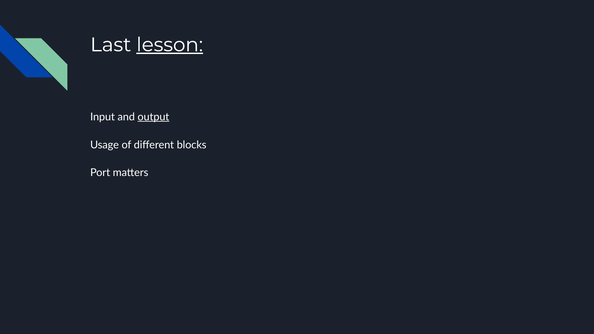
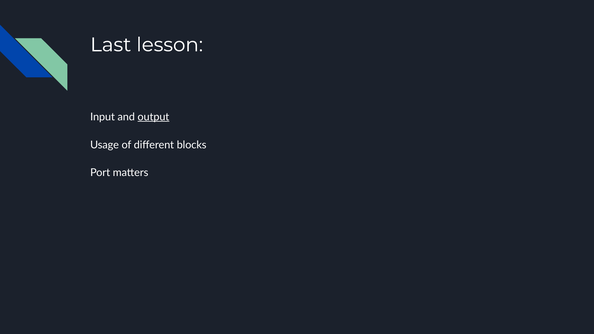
lesson underline: present -> none (170, 45)
